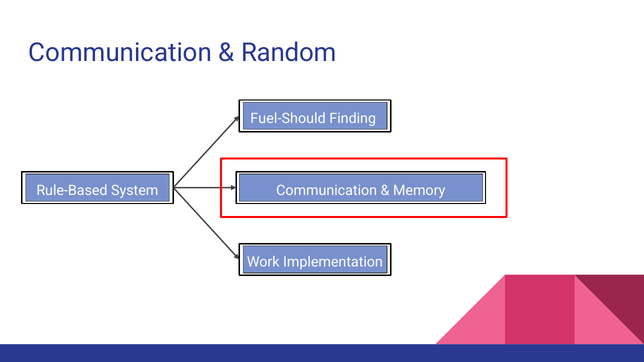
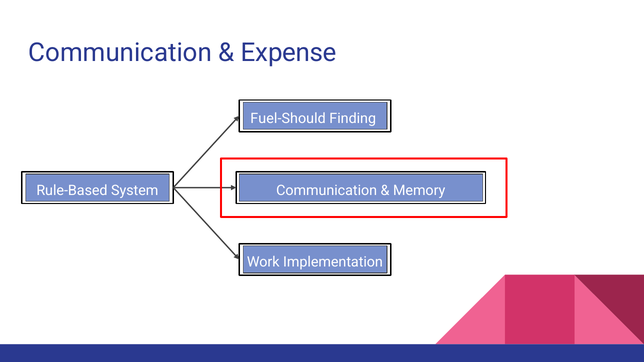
Random: Random -> Expense (289, 53)
